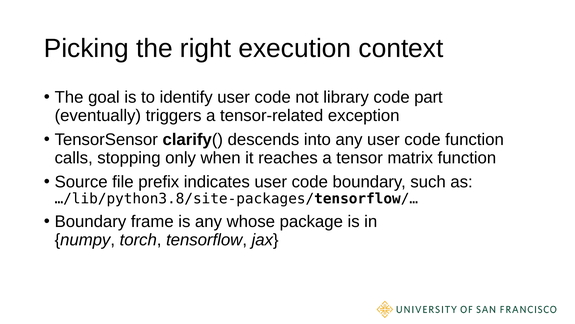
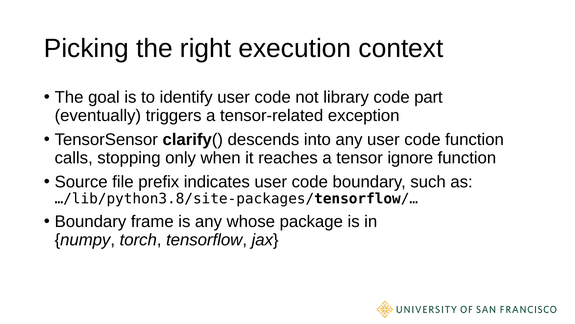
matrix: matrix -> ignore (410, 158)
